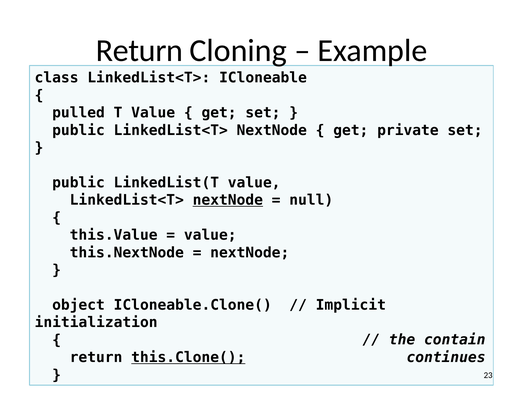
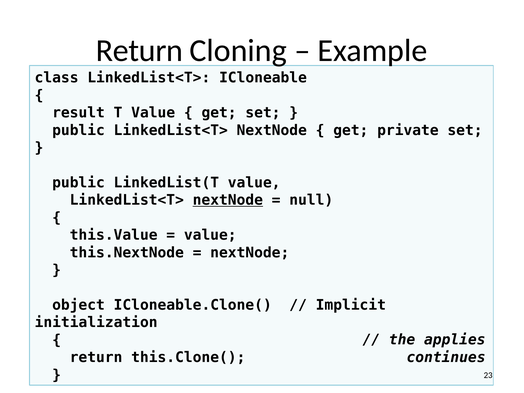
pulled: pulled -> result (79, 113)
contain: contain -> applies (455, 340)
this.Clone( underline: present -> none (188, 357)
